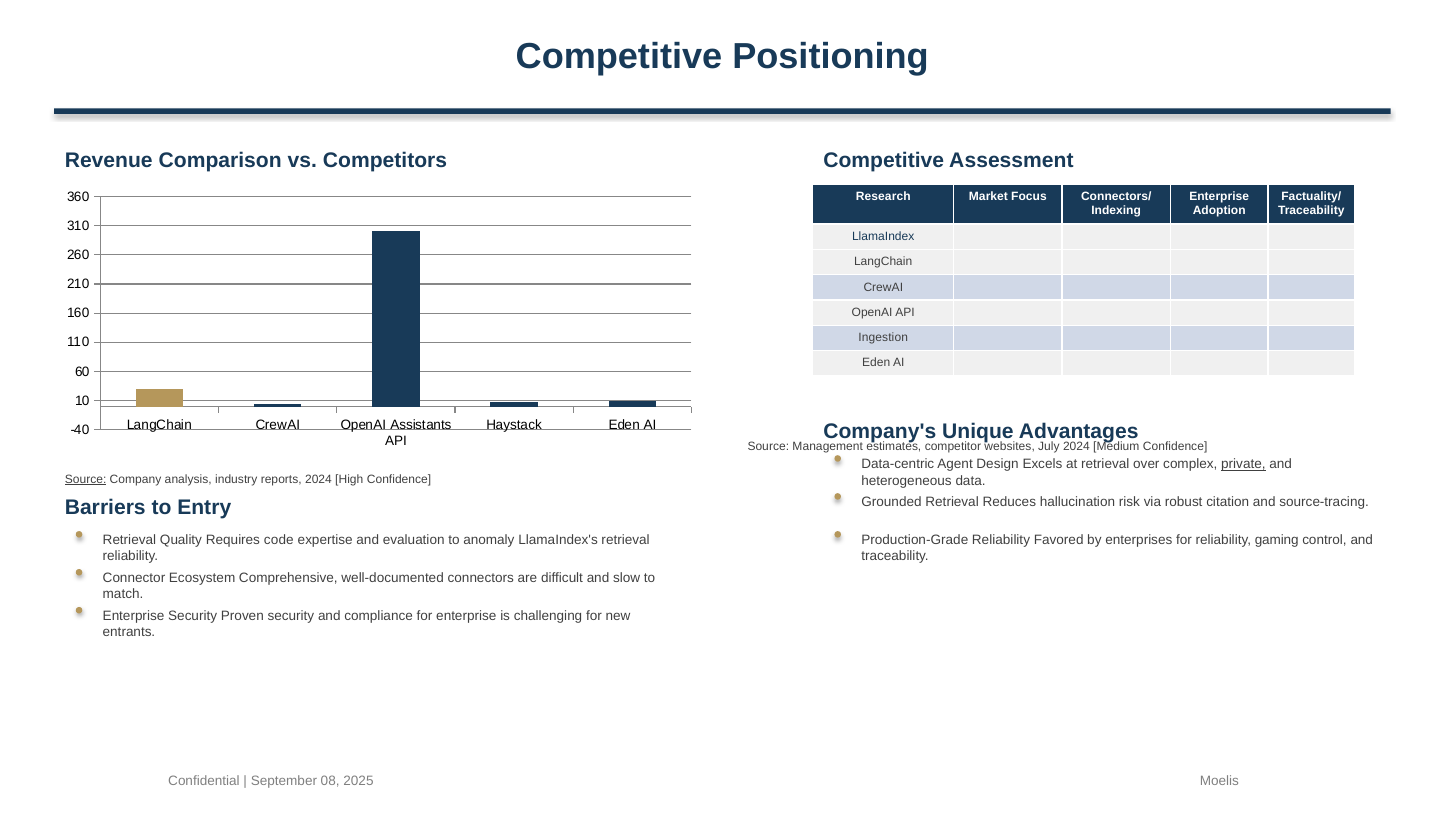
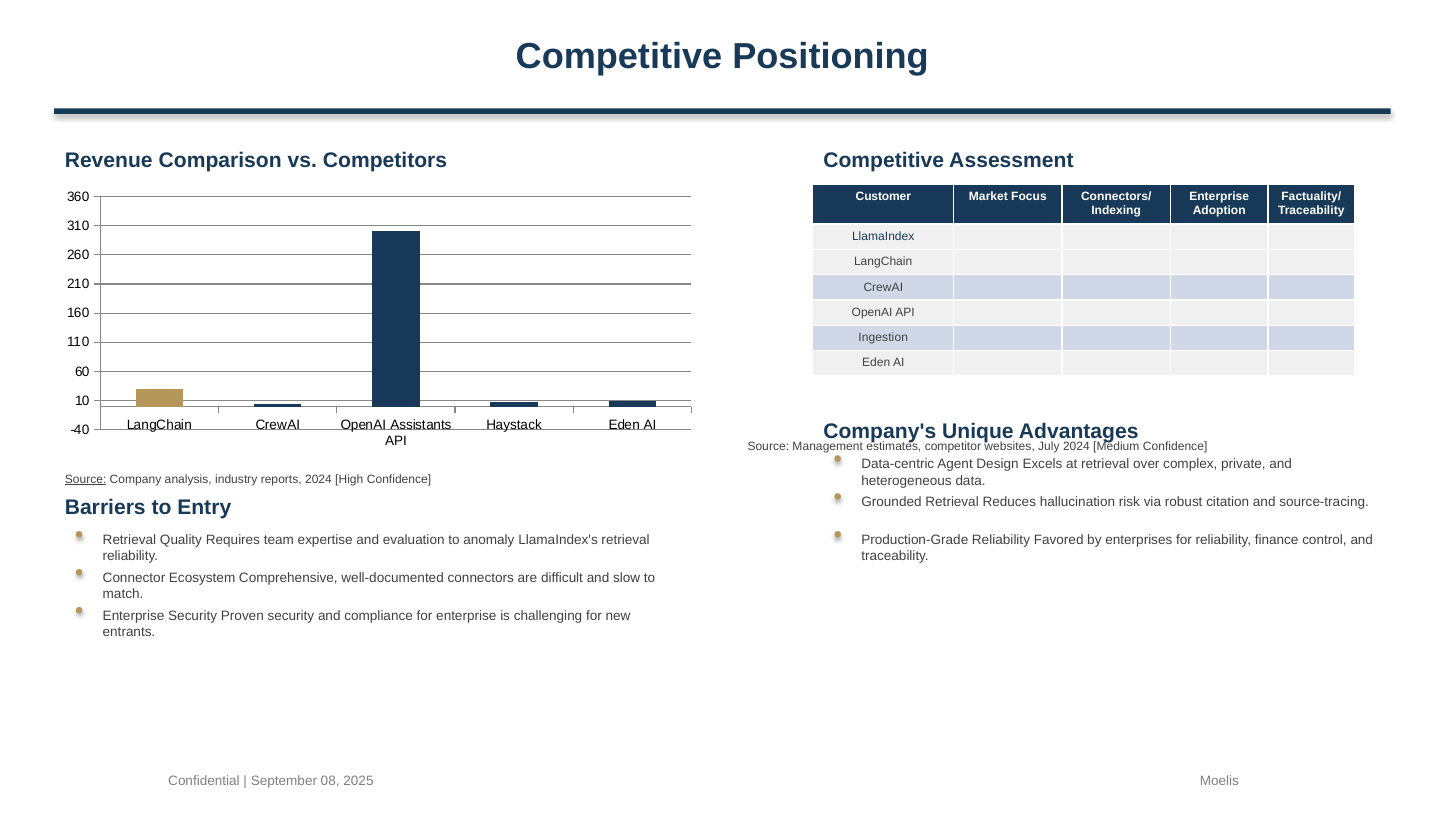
Research: Research -> Customer (883, 197)
private underline: present -> none (1243, 464)
code: code -> team (279, 540)
gaming: gaming -> finance (1277, 540)
